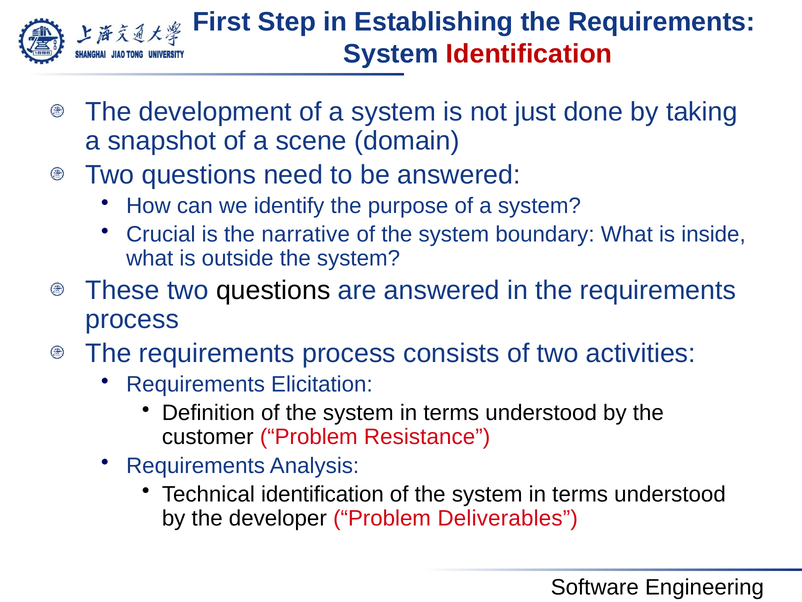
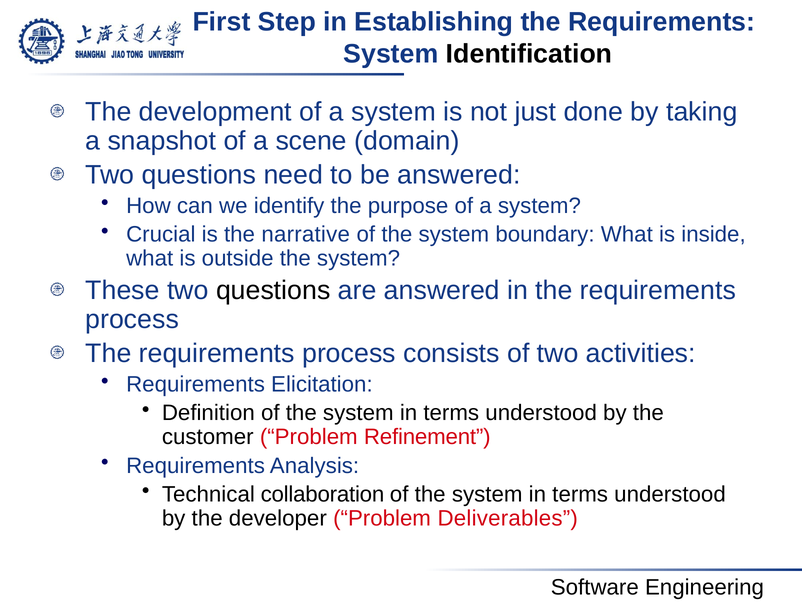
Identification colour: red -> black (529, 54)
Resistance: Resistance -> Refinement (427, 437)
Technical identification: identification -> collaboration (322, 494)
